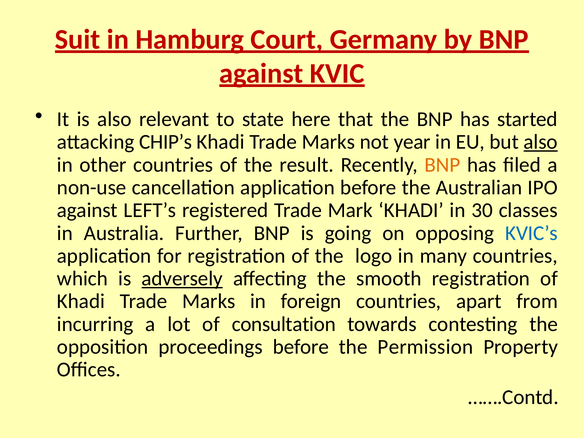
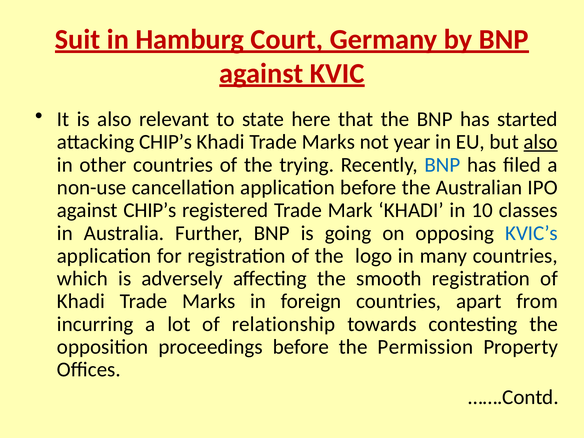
result: result -> trying (307, 165)
BNP colour: orange -> blue (442, 165)
against LEFT’s: LEFT’s -> CHIP’s (150, 210)
30: 30 -> 10 (482, 210)
adversely underline: present -> none (182, 279)
consultation: consultation -> relationship (284, 324)
